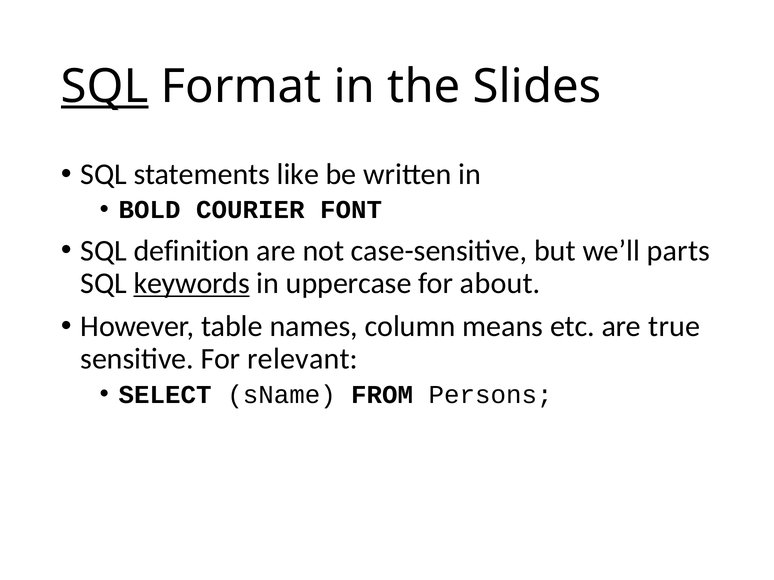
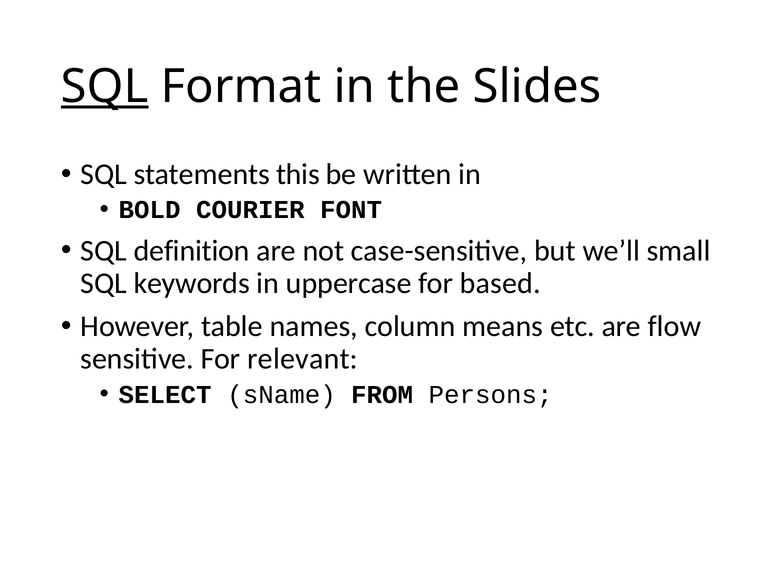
like: like -> this (298, 174)
parts: parts -> small (679, 251)
keywords underline: present -> none (192, 283)
about: about -> based (500, 283)
true: true -> flow (674, 327)
